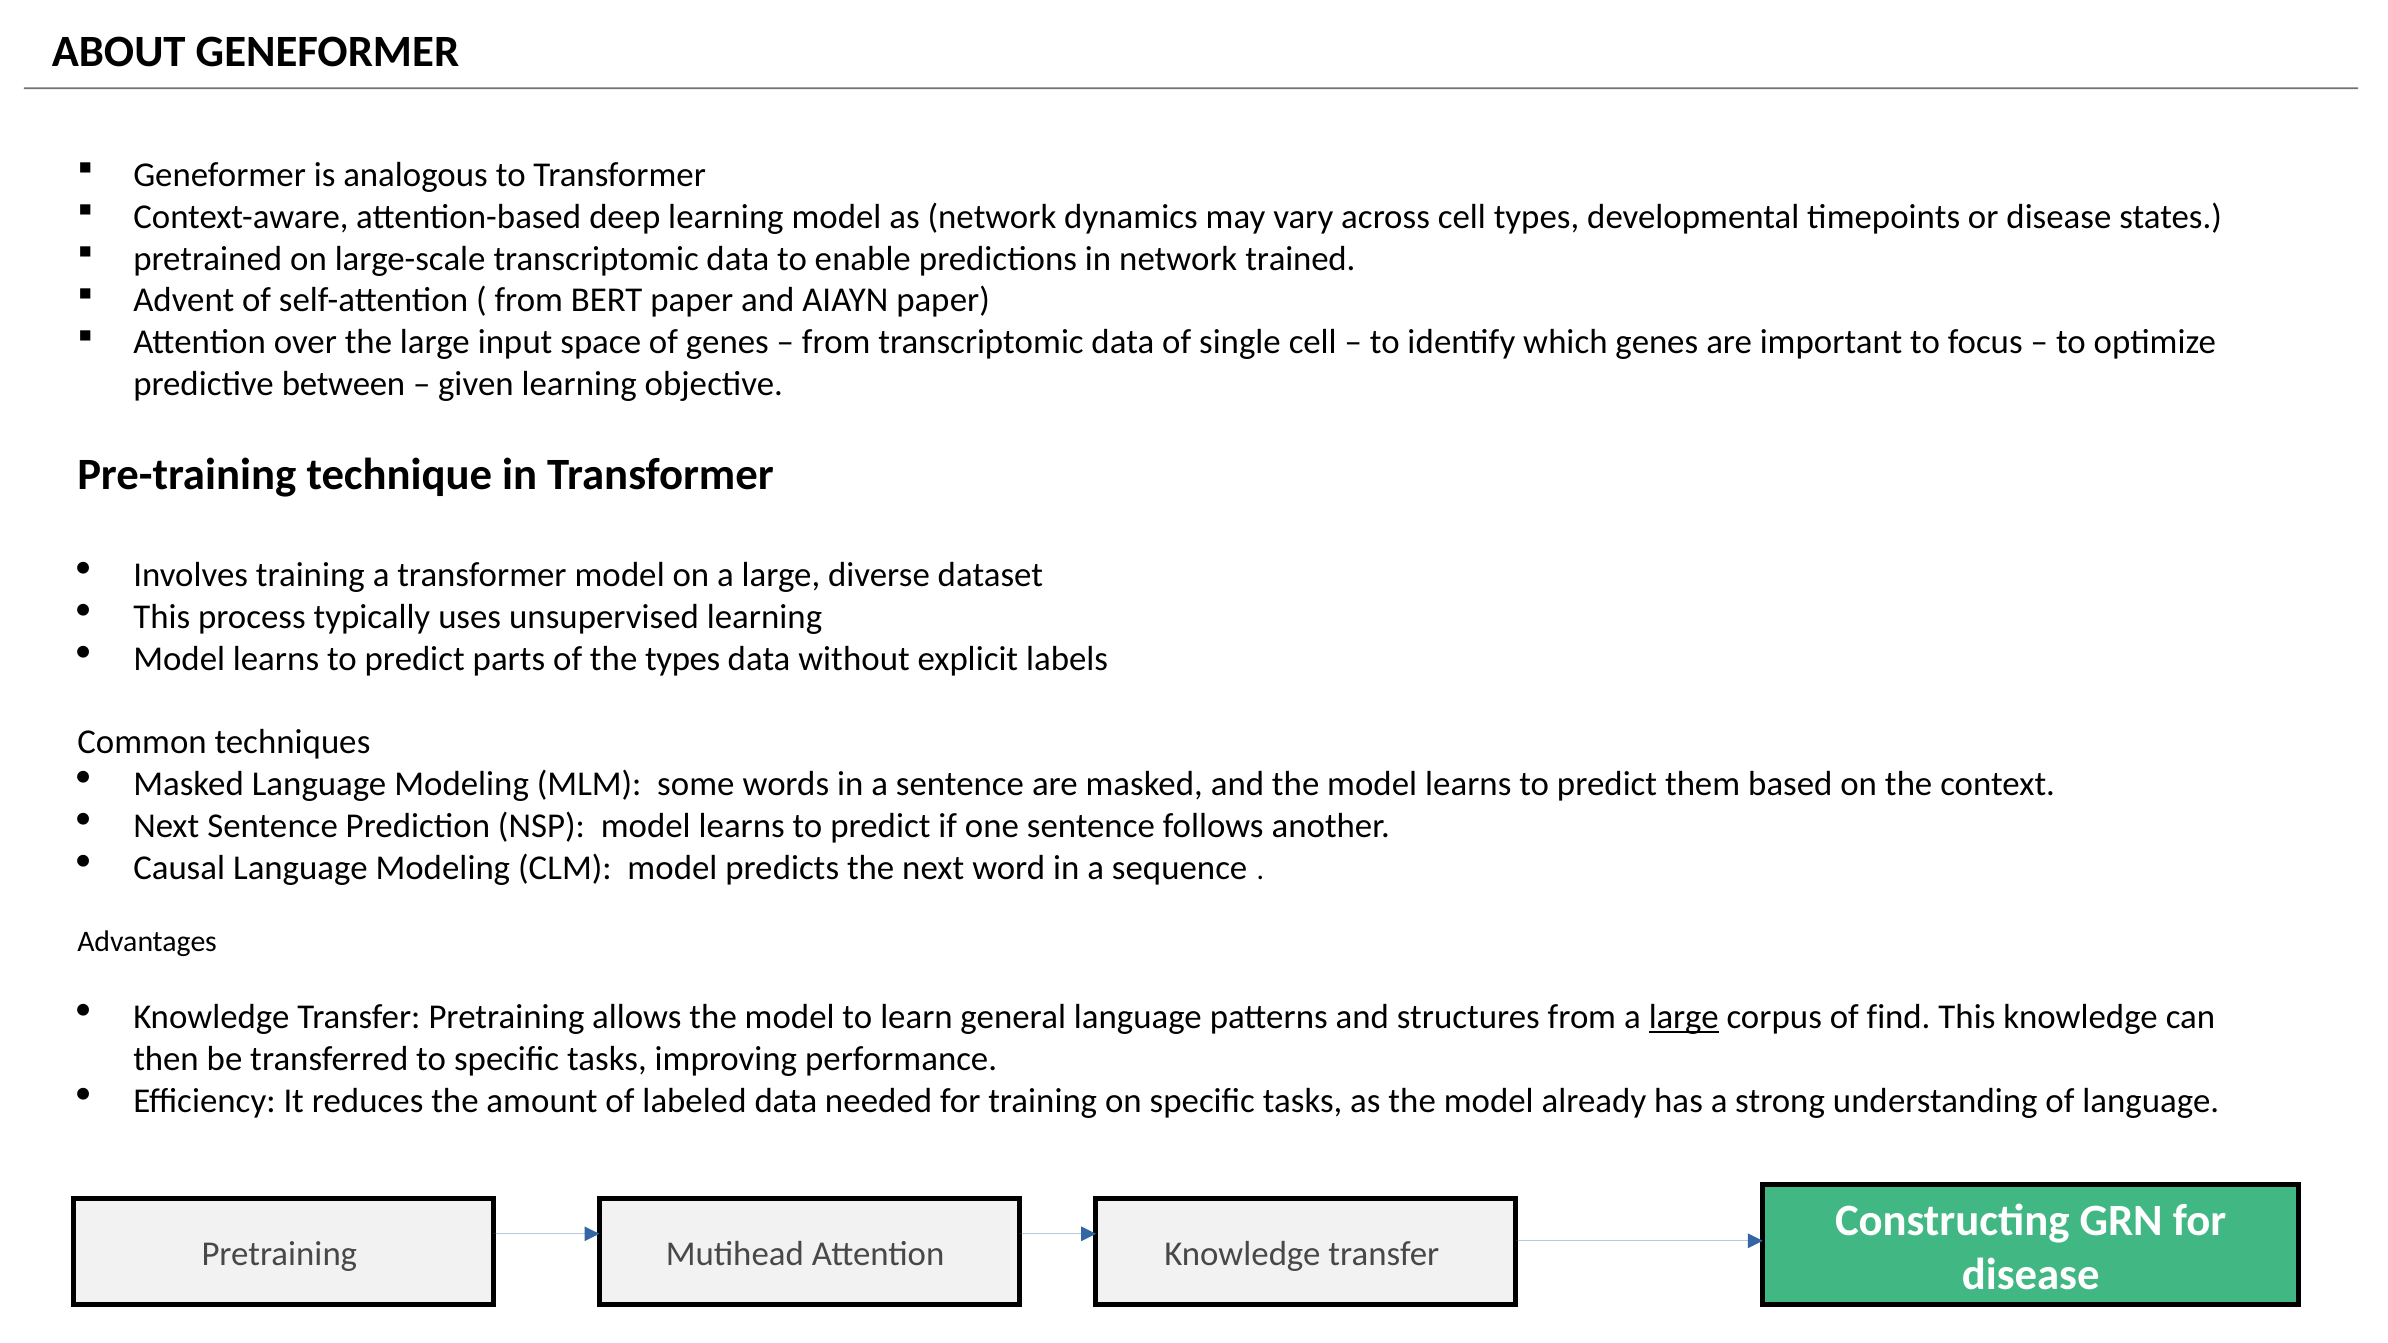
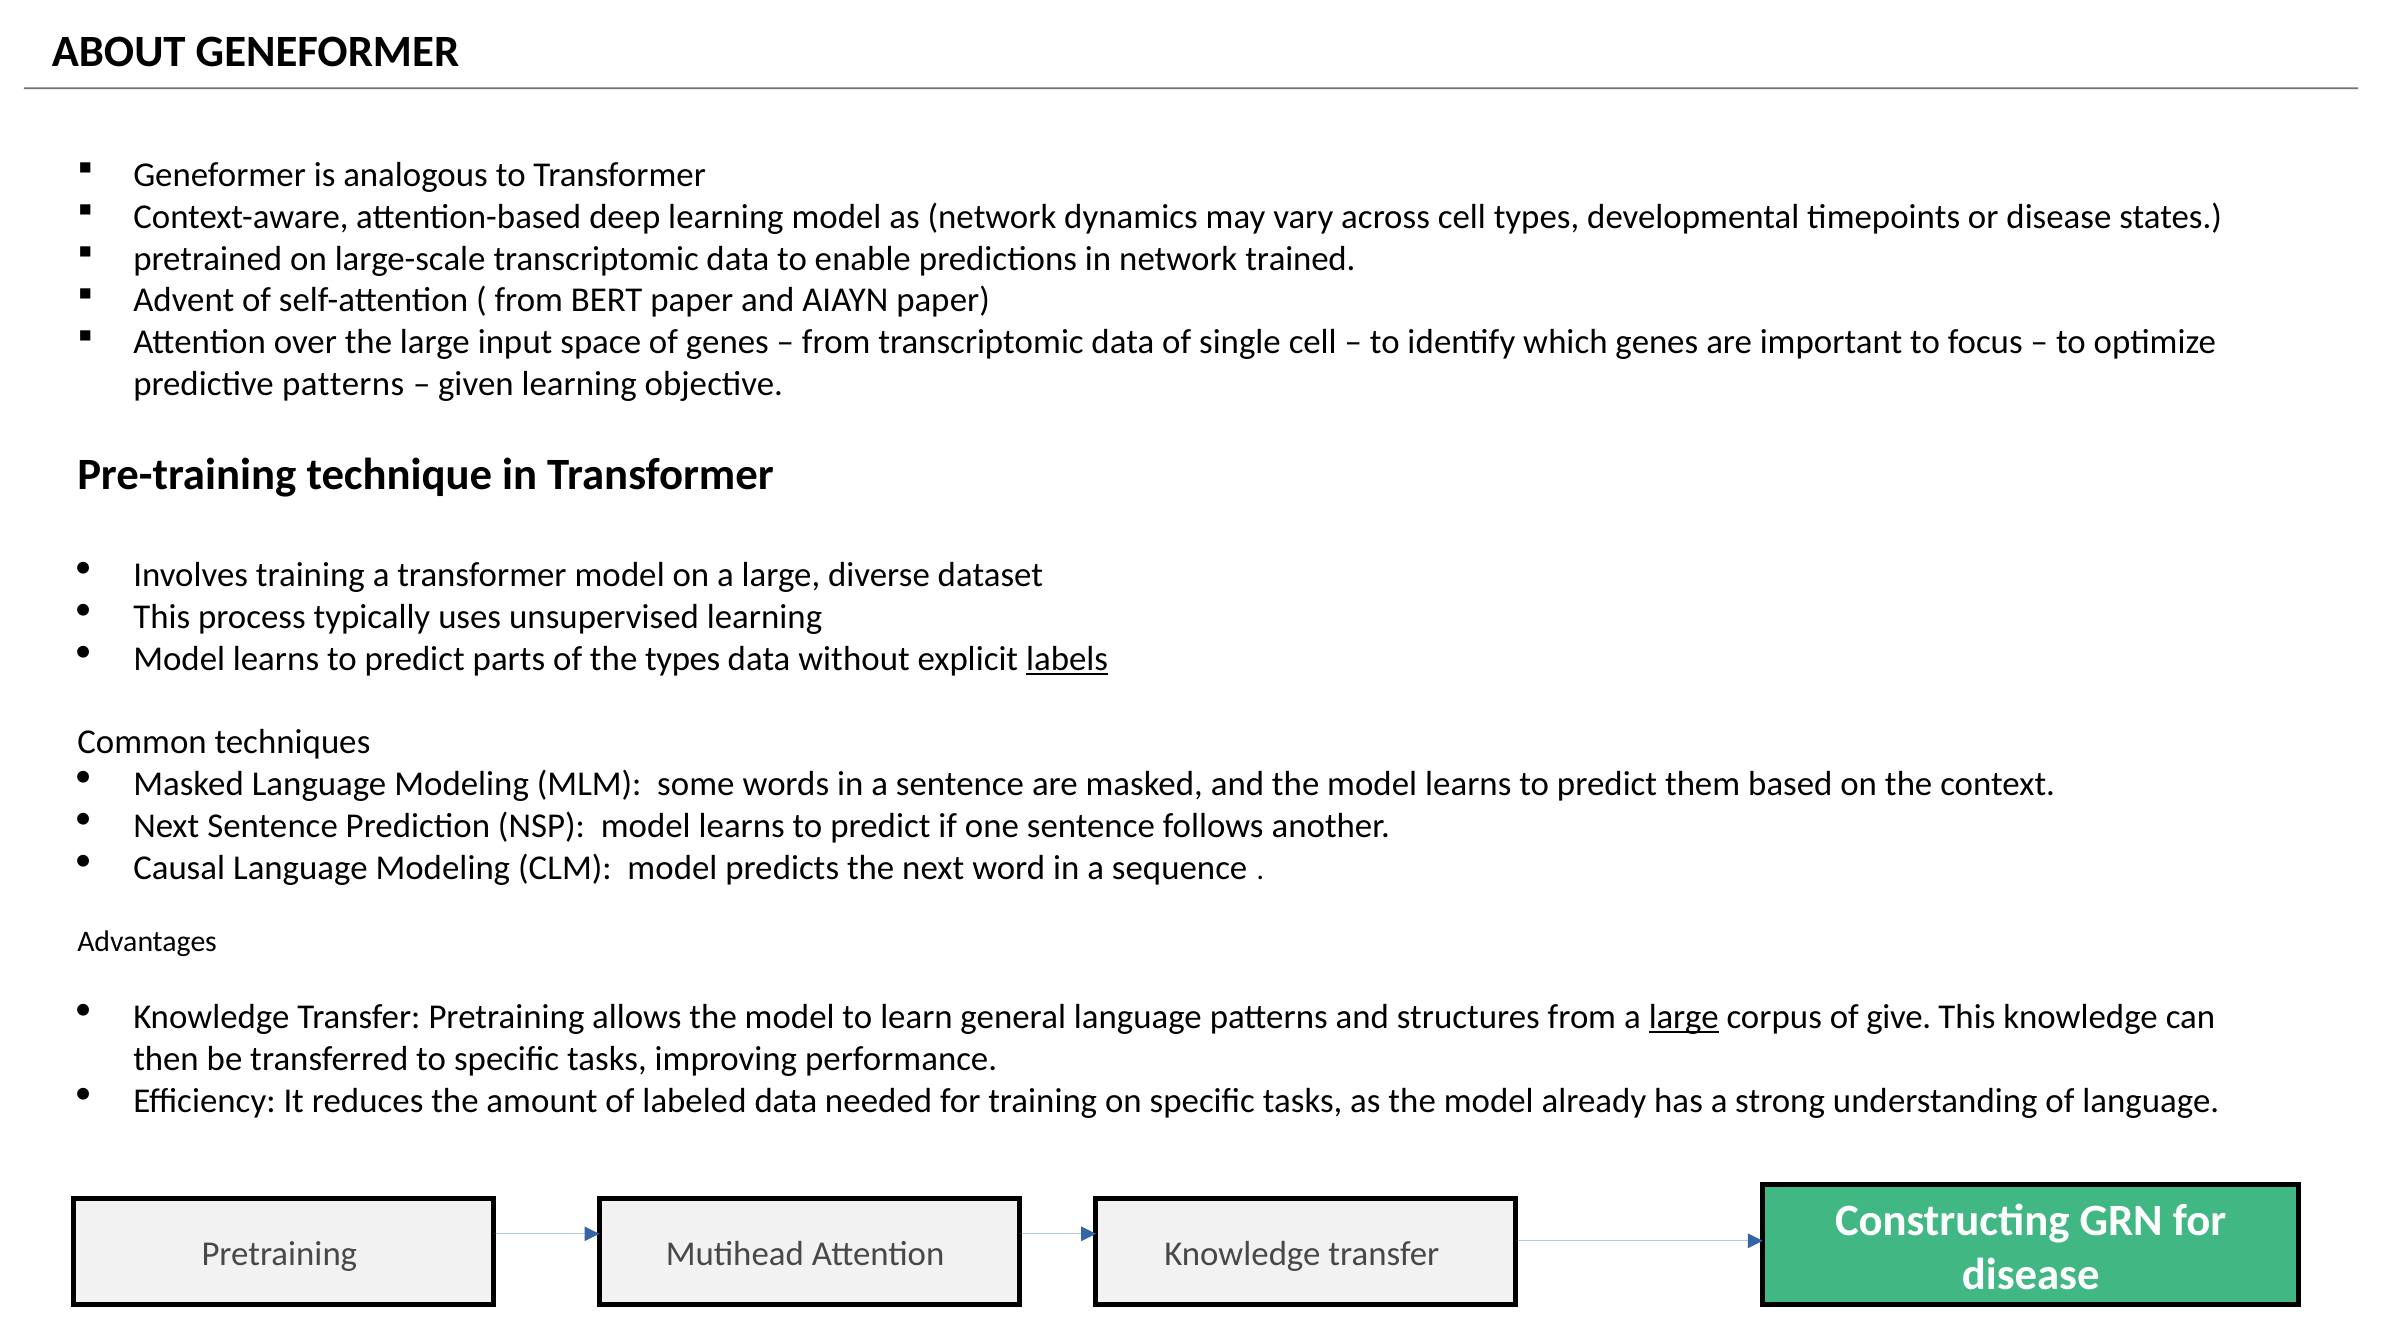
predictive between: between -> patterns (343, 384)
labels underline: none -> present (1067, 659)
find: find -> give (1899, 1017)
